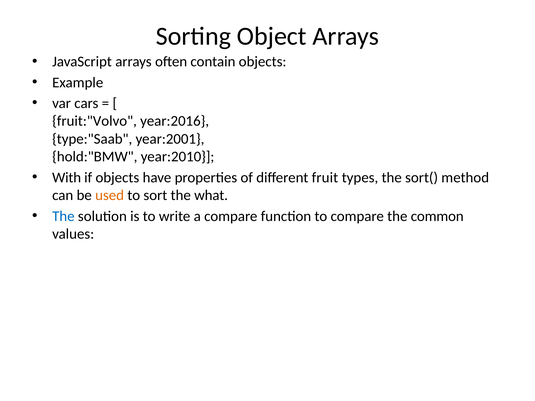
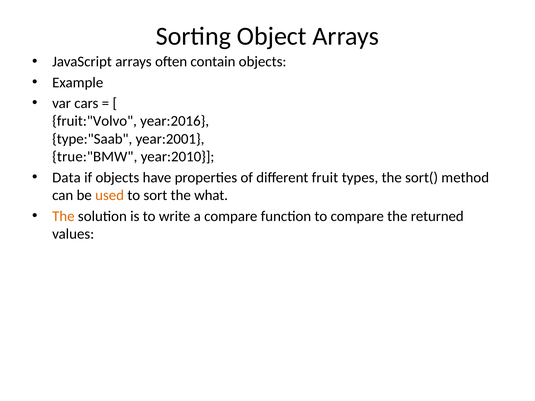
hold:"BMW: hold:"BMW -> true:"BMW (95, 157)
With: With -> Data (66, 178)
The colour: blue -> orange (63, 216)
common: common -> returned (437, 216)
